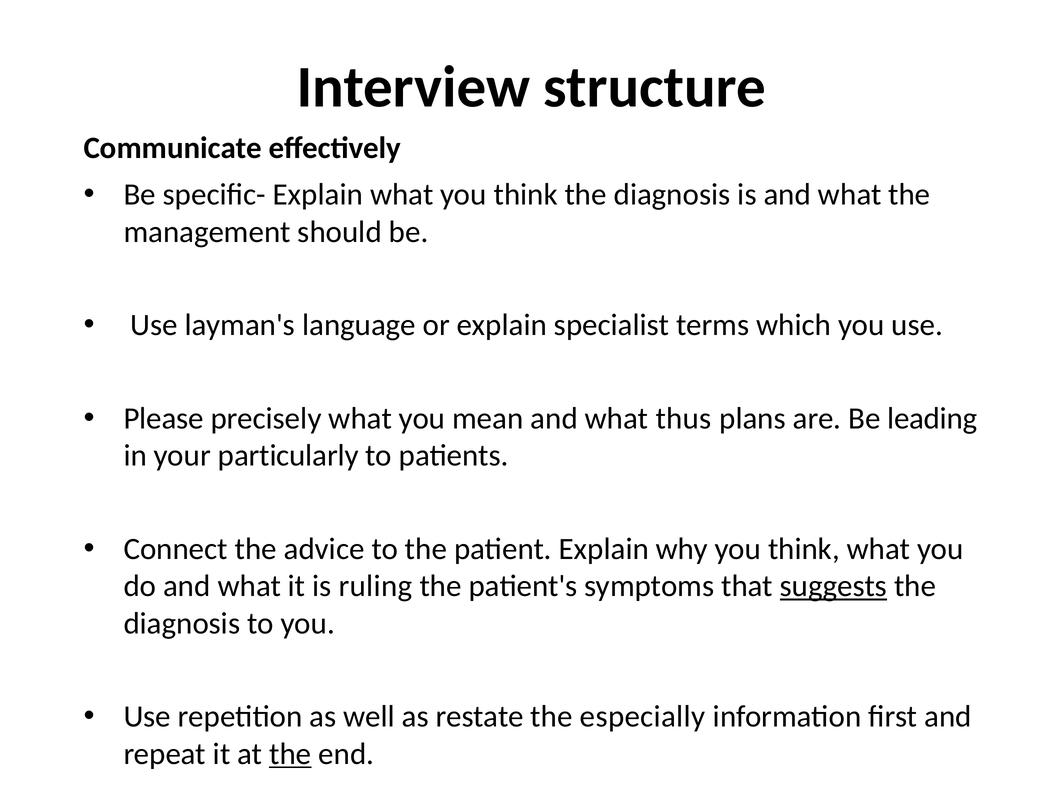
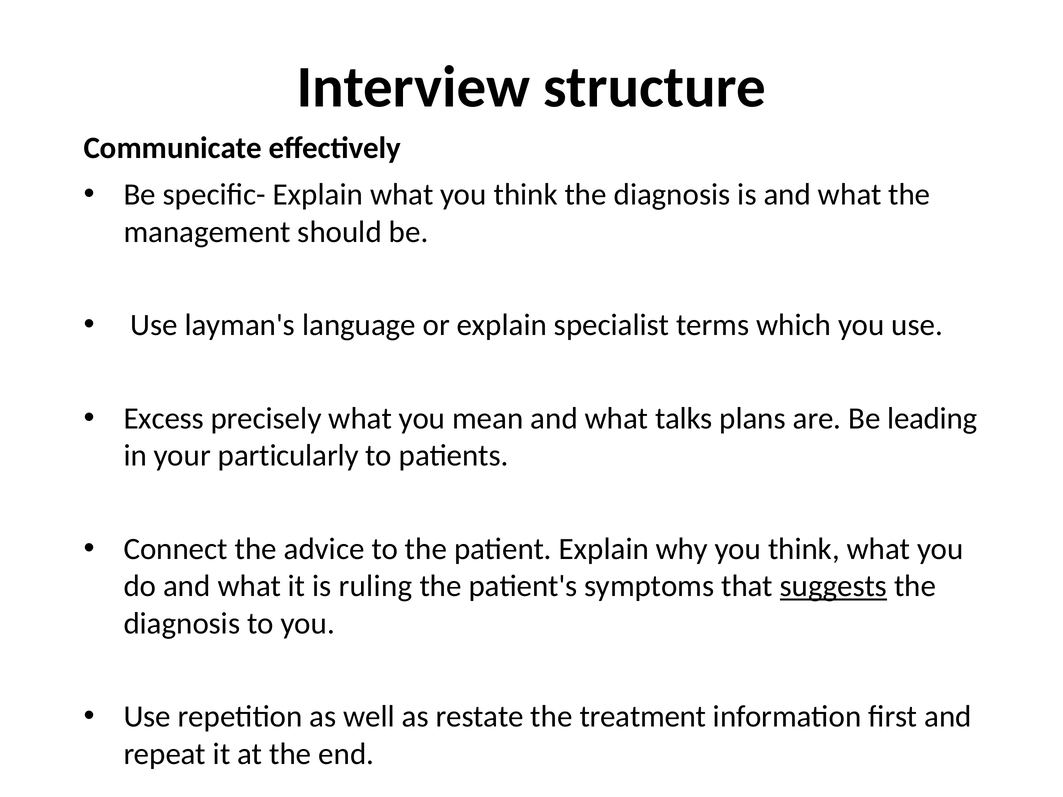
Please: Please -> Excess (164, 419)
thus: thus -> talks (684, 419)
especially: especially -> treatment (643, 717)
the underline: present -> none (290, 754)
